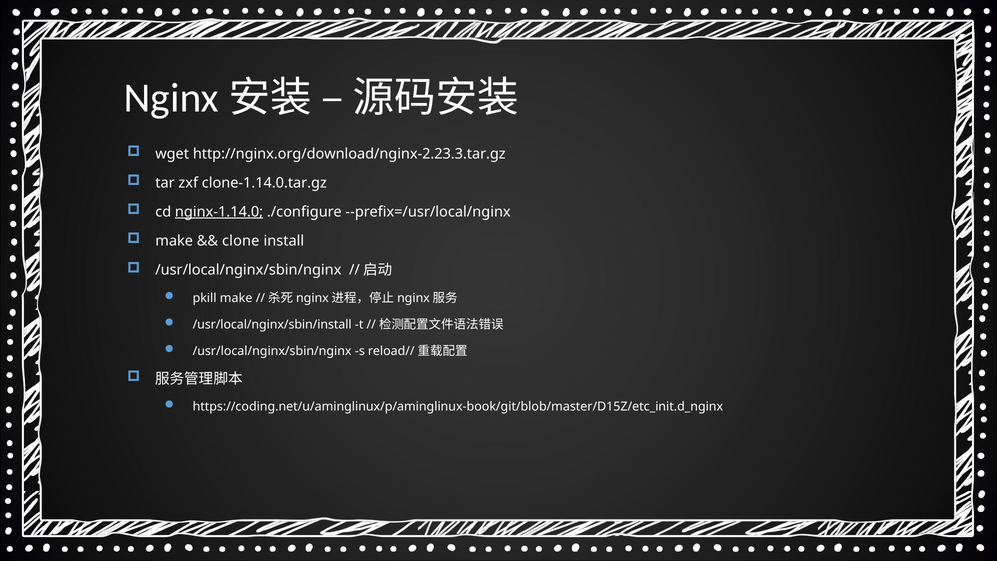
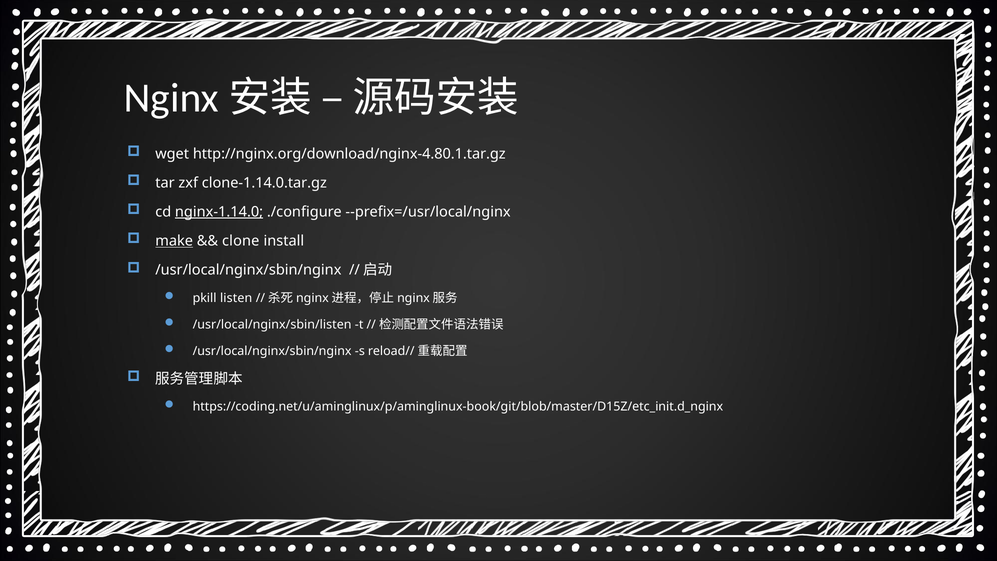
http://nginx.org/download/nginx-2.23.3.tar.gz: http://nginx.org/download/nginx-2.23.3.tar.gz -> http://nginx.org/download/nginx-4.80.1.tar.gz (349, 154)
make underline: none -> present (174, 241)
pkill make: make -> listen (236, 298)
/usr/local/nginx/sbin/install: /usr/local/nginx/sbin/install -> /usr/local/nginx/sbin/listen (272, 324)
